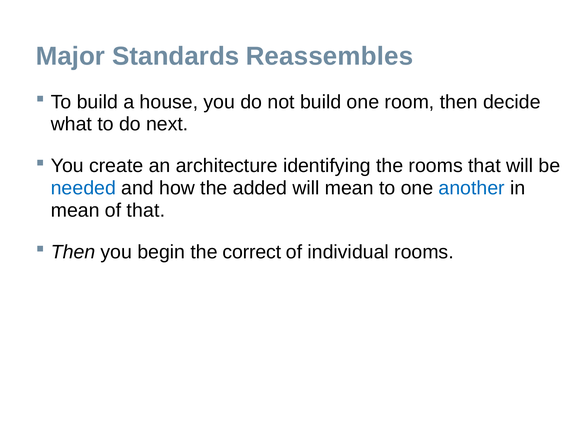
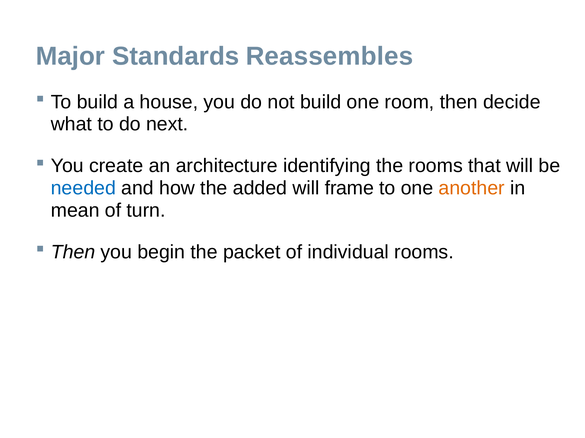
will mean: mean -> frame (349, 188)
another colour: blue -> orange (472, 188)
of that: that -> turn (146, 211)
correct: correct -> packet (252, 252)
